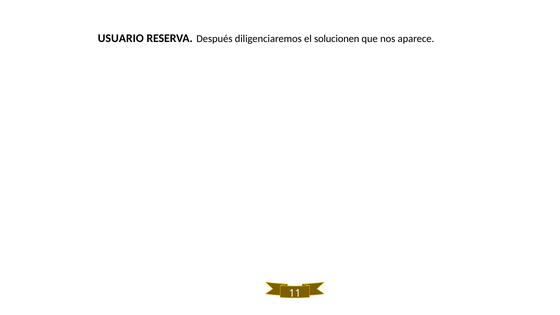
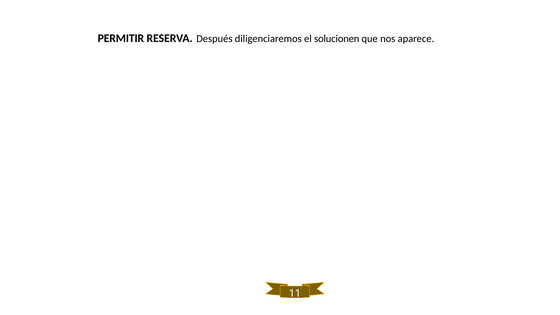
USUARIO: USUARIO -> PERMITIR (121, 38)
